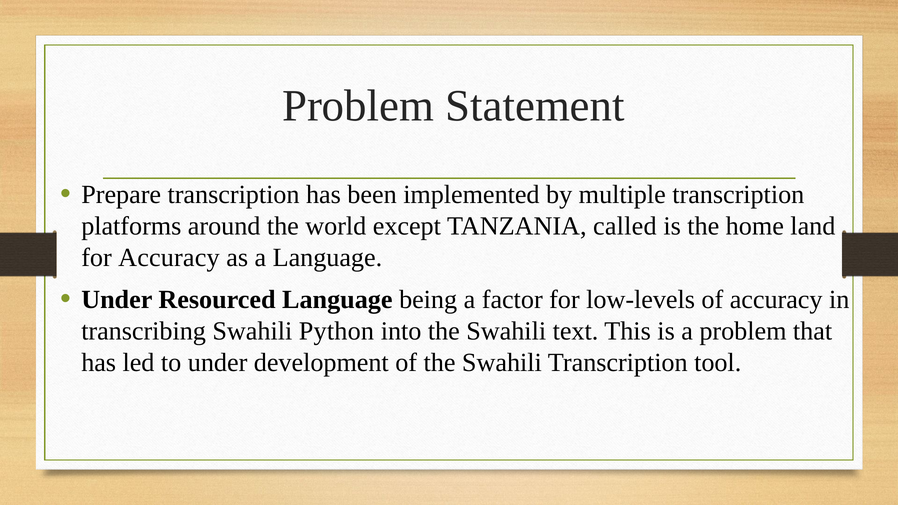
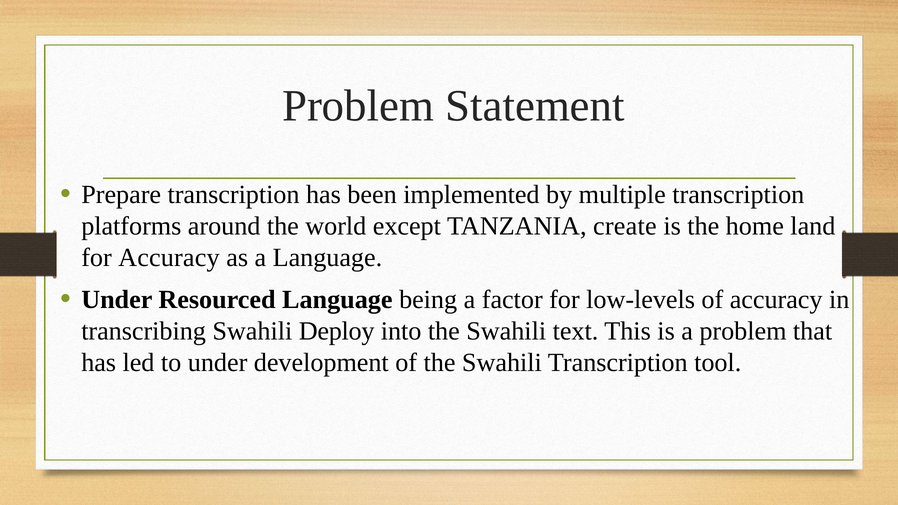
called: called -> create (625, 226)
Python: Python -> Deploy (337, 331)
